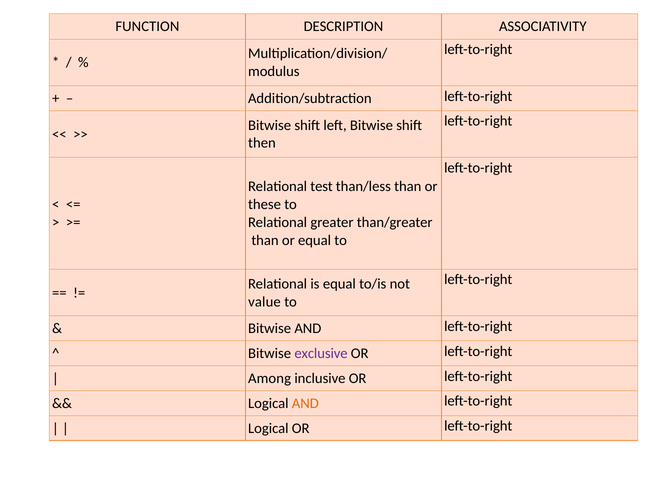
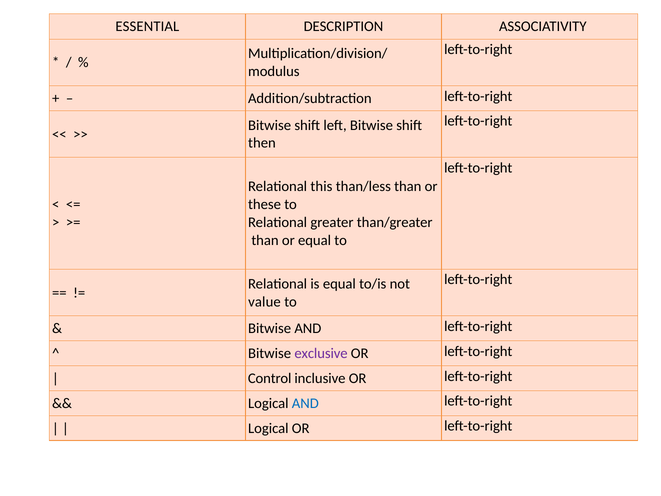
FUNCTION: FUNCTION -> ESSENTIAL (147, 27)
test: test -> this (321, 186)
Among: Among -> Control (270, 378)
AND colour: orange -> blue (305, 403)
